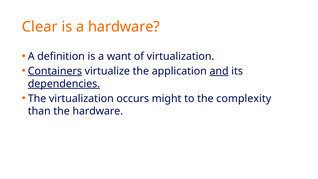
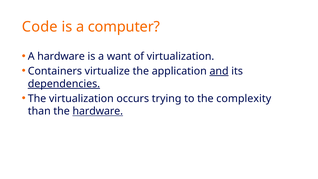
Clear: Clear -> Code (40, 27)
a hardware: hardware -> computer (124, 27)
A definition: definition -> hardware (61, 56)
Containers underline: present -> none (55, 71)
might: might -> trying (167, 98)
hardware underline: none -> present (98, 111)
